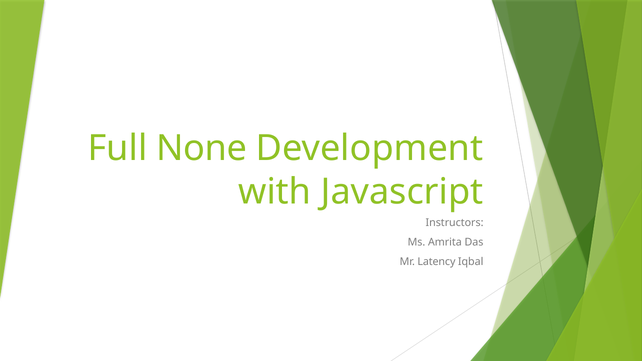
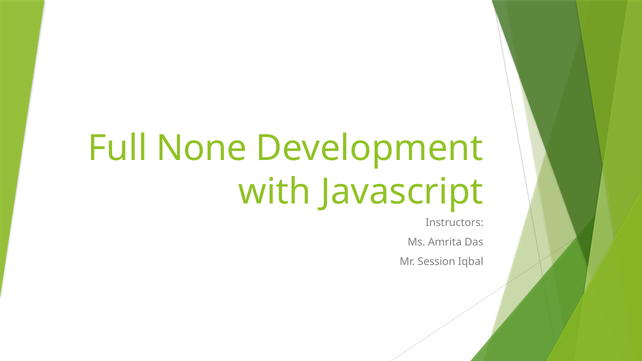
Latency: Latency -> Session (436, 262)
